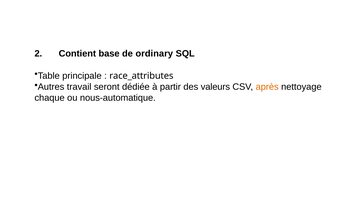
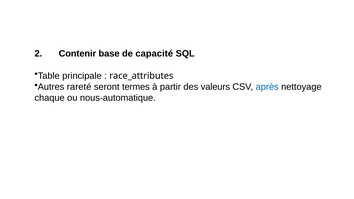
Contient: Contient -> Contenir (77, 54)
ordinary: ordinary -> capacité (154, 54)
travail: travail -> rareté (79, 87)
dédiée: dédiée -> termes (136, 87)
après colour: orange -> blue (267, 87)
